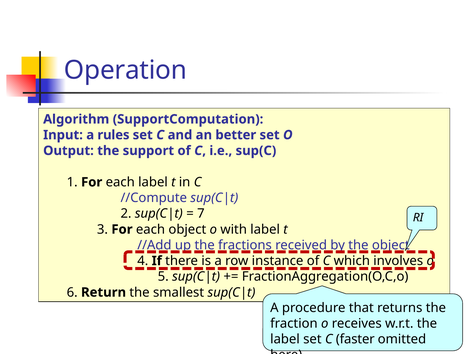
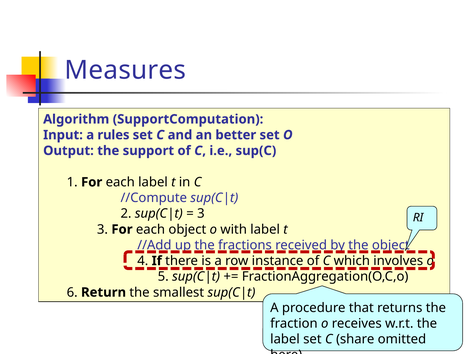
Operation: Operation -> Measures (125, 70)
7: 7 -> 3 (201, 213)
faster: faster -> share (355, 338)
